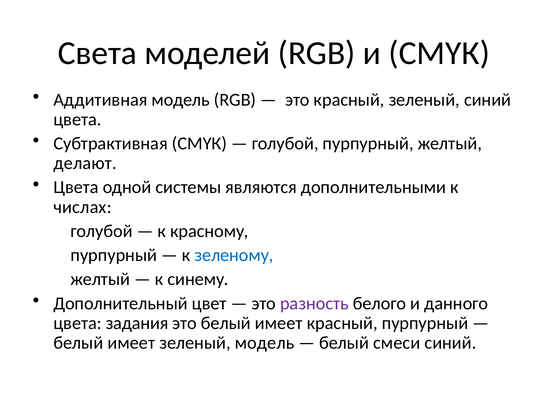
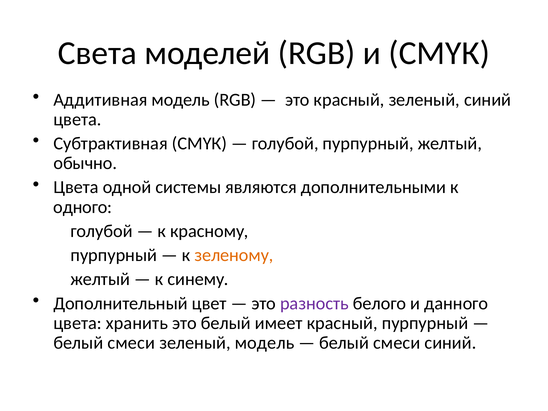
делают: делают -> обычно (85, 163)
числах: числах -> одного (83, 207)
зеленому colour: blue -> orange (234, 255)
задания: задания -> хранить (137, 323)
имеет: имеет -> смеси (131, 343)
